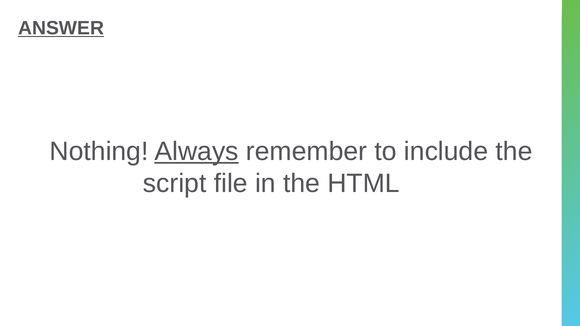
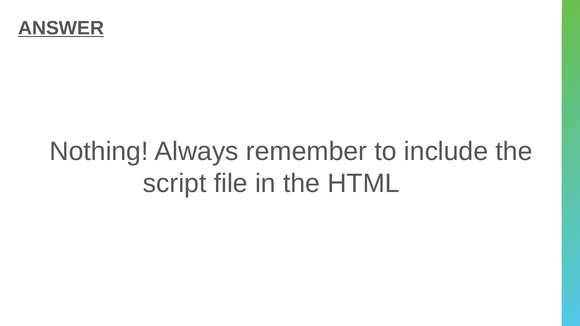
Always underline: present -> none (197, 152)
